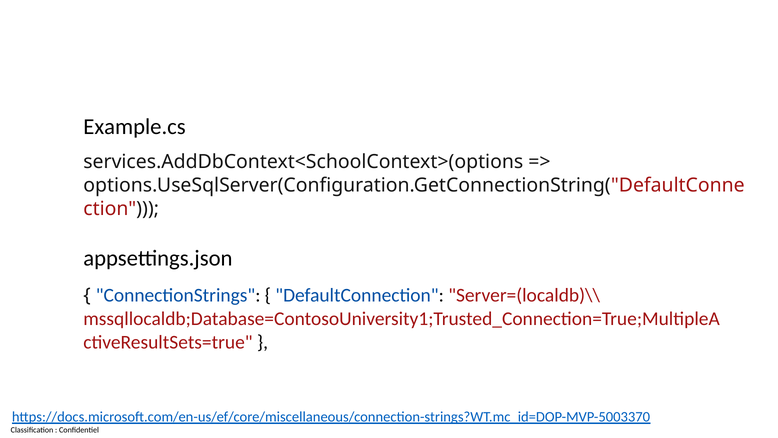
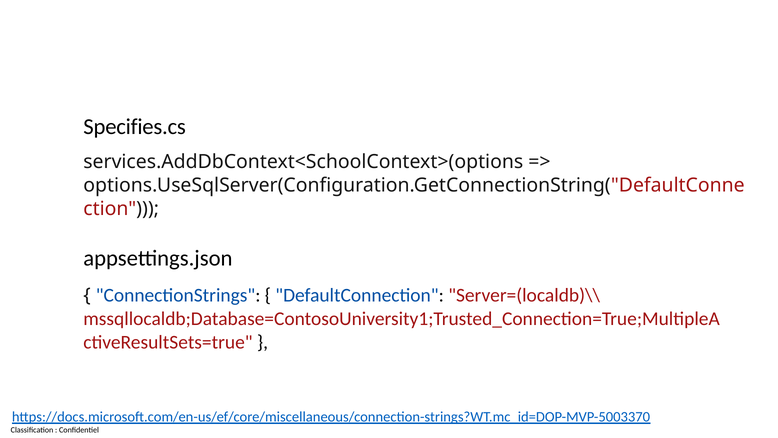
Example.cs: Example.cs -> Specifies.cs (135, 126)
